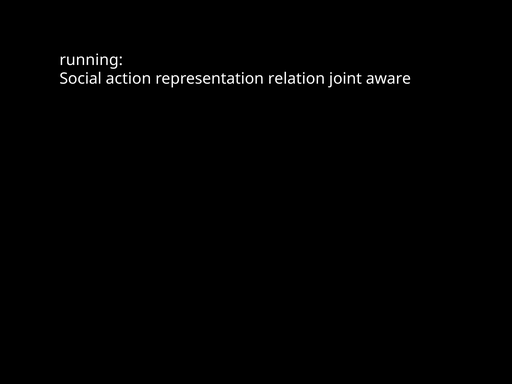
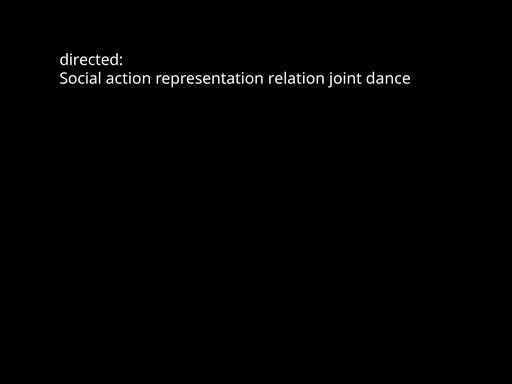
running: running -> directed (91, 60)
aware: aware -> dance (388, 79)
